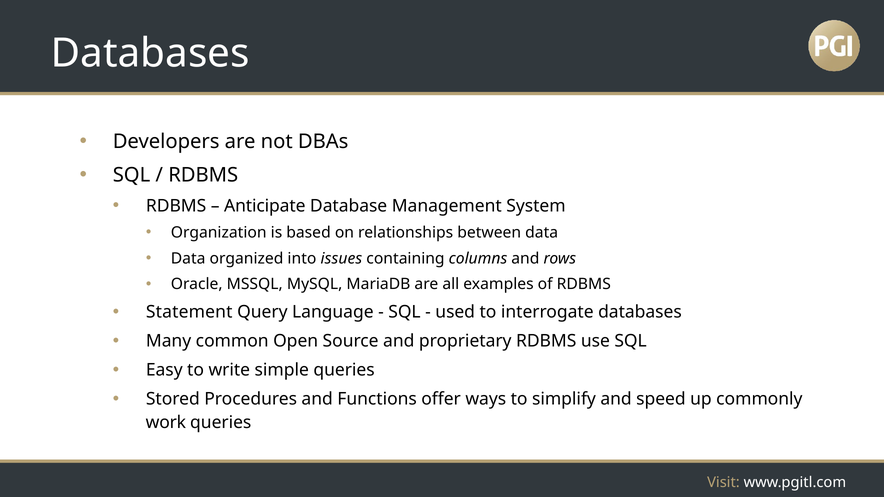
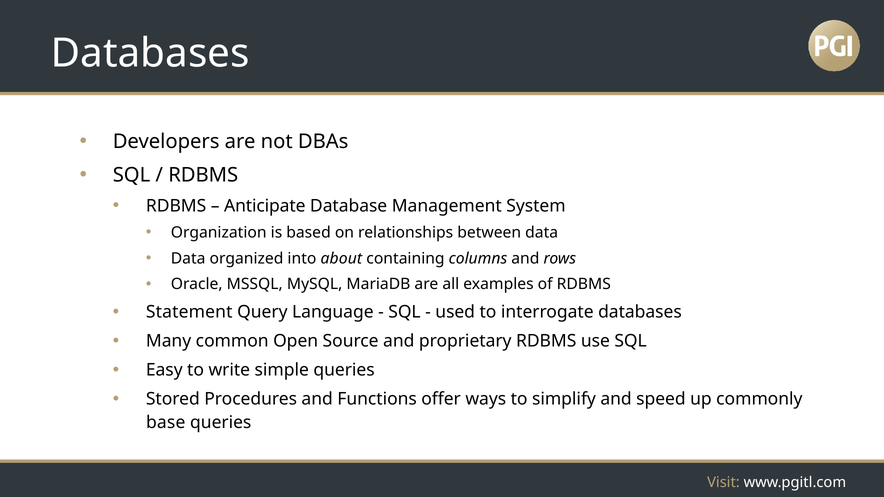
issues: issues -> about (341, 259)
work: work -> base (166, 423)
